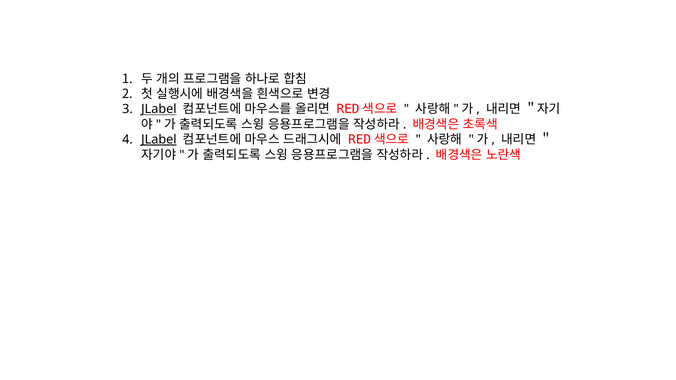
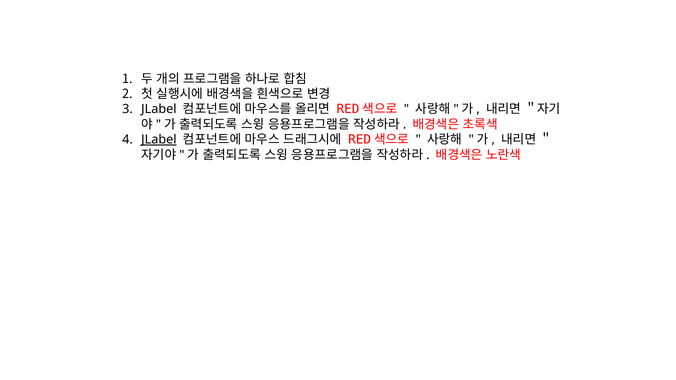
JLabel underline: present -> none (159, 109)
